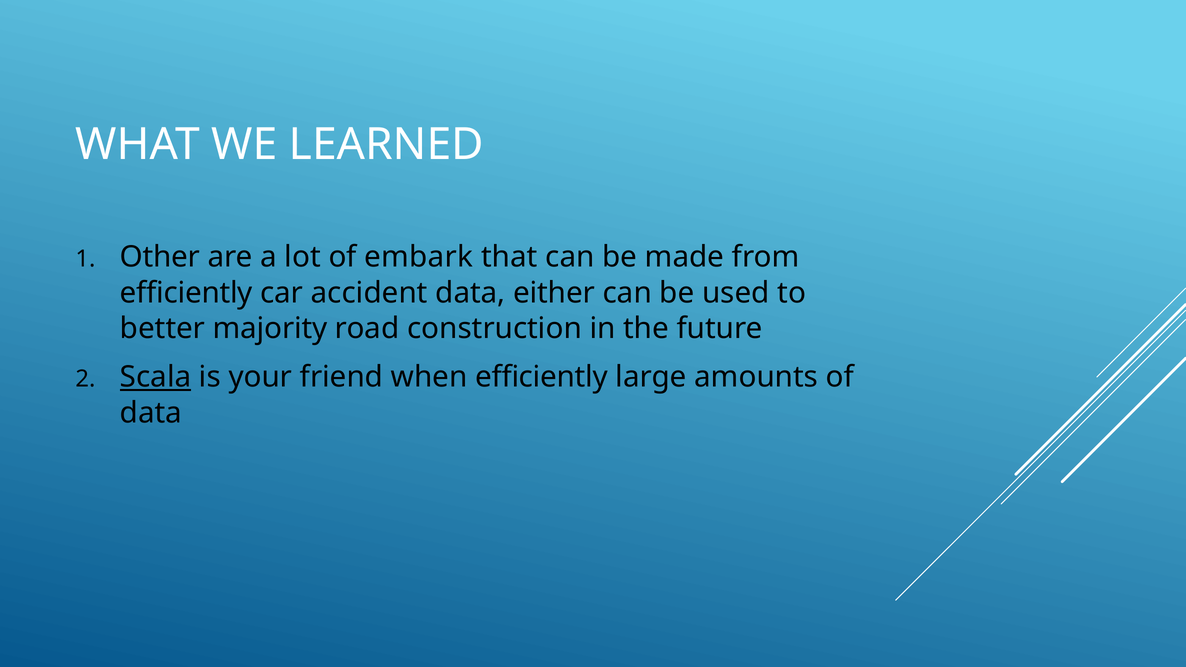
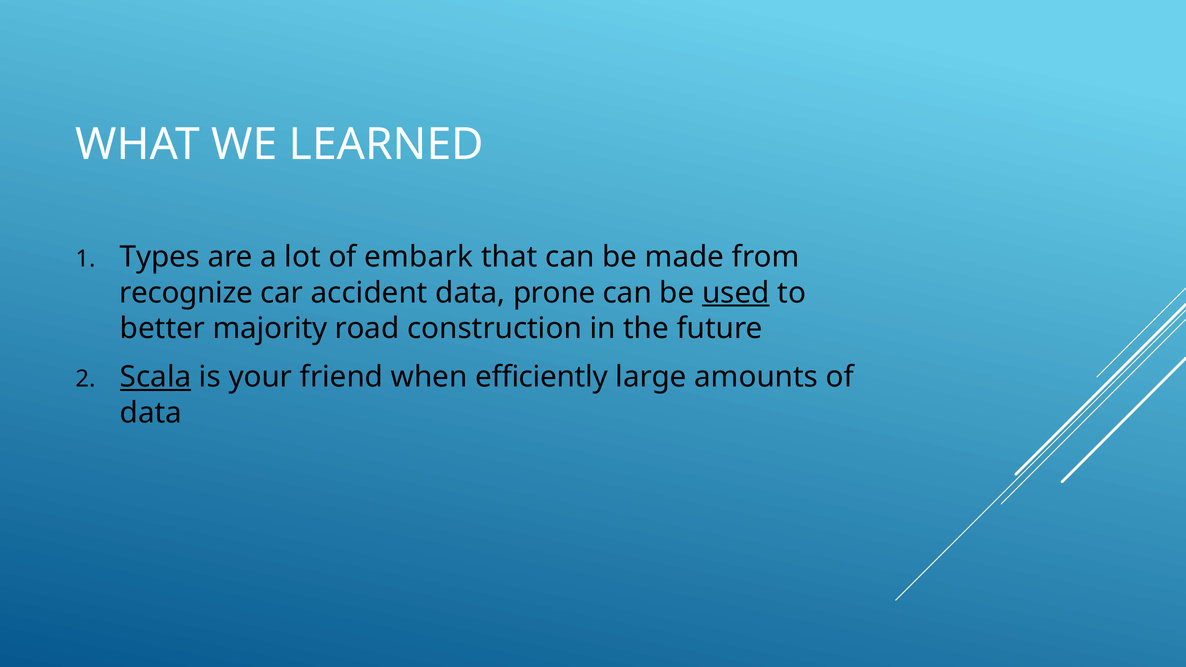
Other: Other -> Types (160, 257)
efficiently: efficiently -> recognize (186, 293)
either: either -> prone (554, 293)
used underline: none -> present (736, 293)
